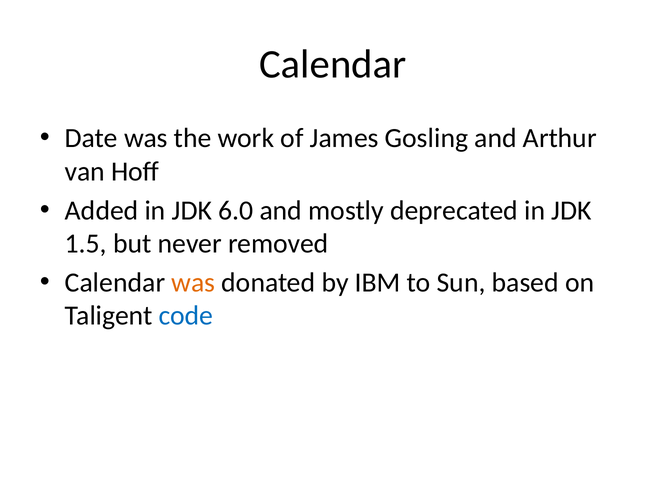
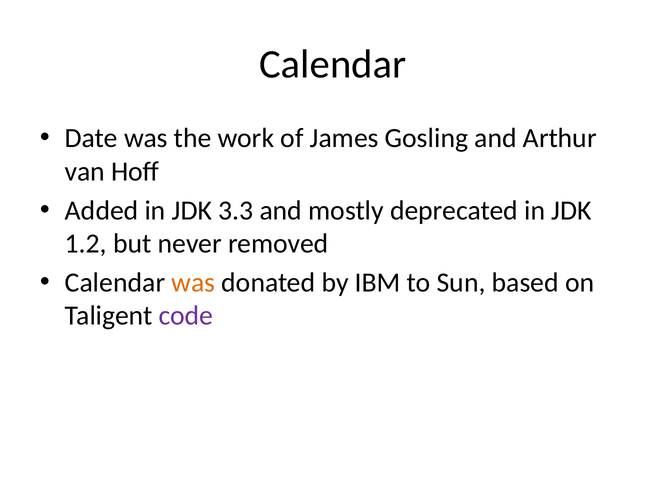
6.0: 6.0 -> 3.3 (236, 211)
1.5: 1.5 -> 1.2 (86, 244)
code colour: blue -> purple (186, 316)
